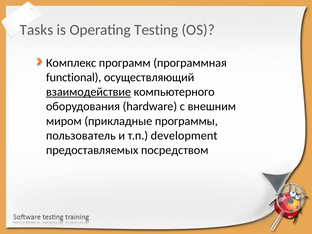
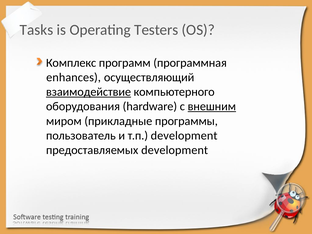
Testing: Testing -> Testers (156, 30)
functional: functional -> enhances (74, 77)
внешним underline: none -> present (212, 106)
предоставляемых посредством: посредством -> development (175, 150)
